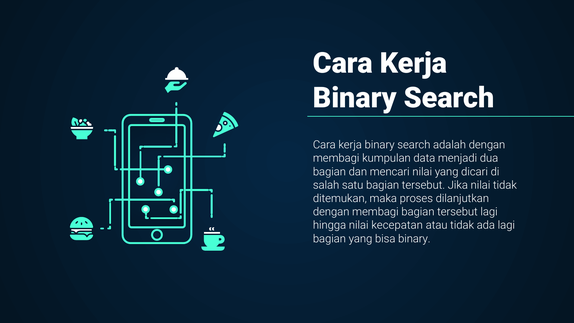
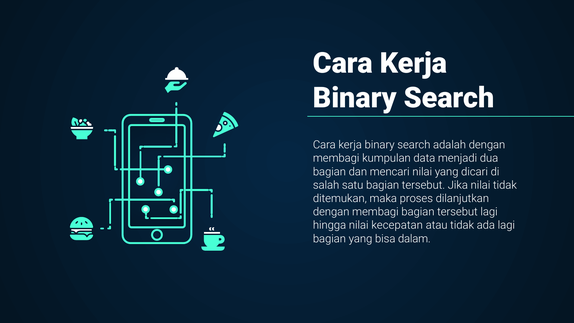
bisa binary: binary -> dalam (414, 239)
